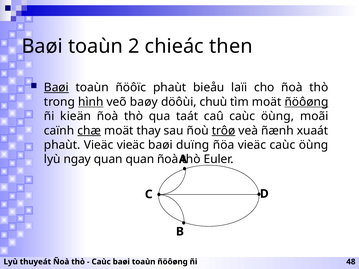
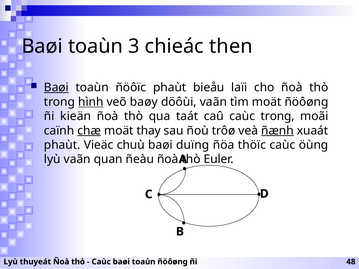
2: 2 -> 3 (134, 46)
döôùi chuù: chuù -> vaãn (213, 102)
ñöôøng underline: present -> none (306, 102)
caû caùc öùng: öùng -> trong (278, 116)
trôø underline: present -> none (224, 131)
ñænh underline: none -> present (277, 131)
Vieäc vieäc: vieäc -> chuù (131, 145)
ñöa vieäc: vieäc -> thöïc (252, 145)
lyù ngay: ngay -> vaãn (77, 159)
quan quan: quan -> ñeàu (140, 159)
